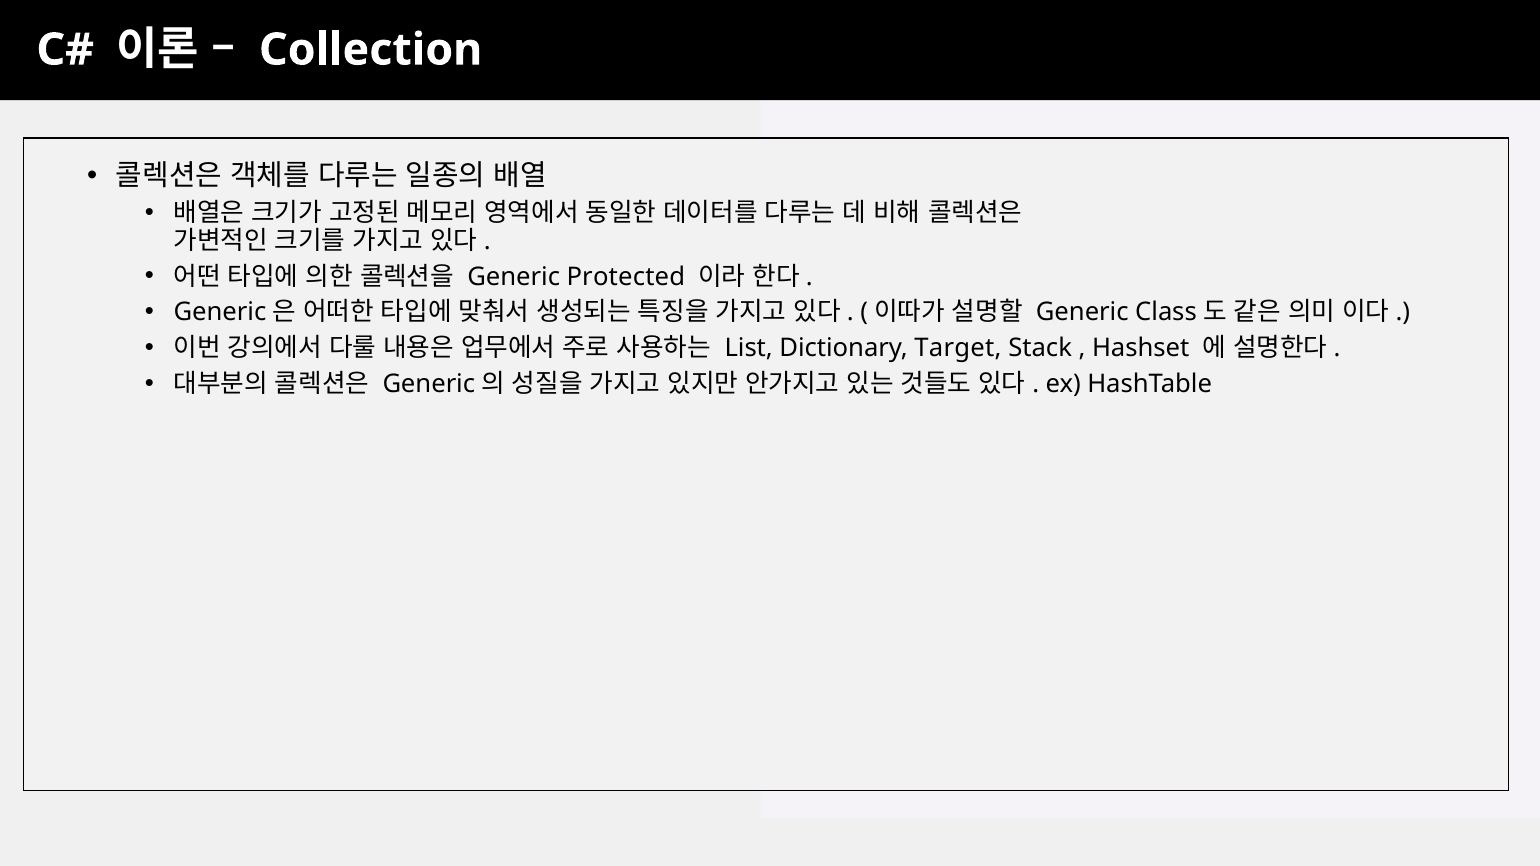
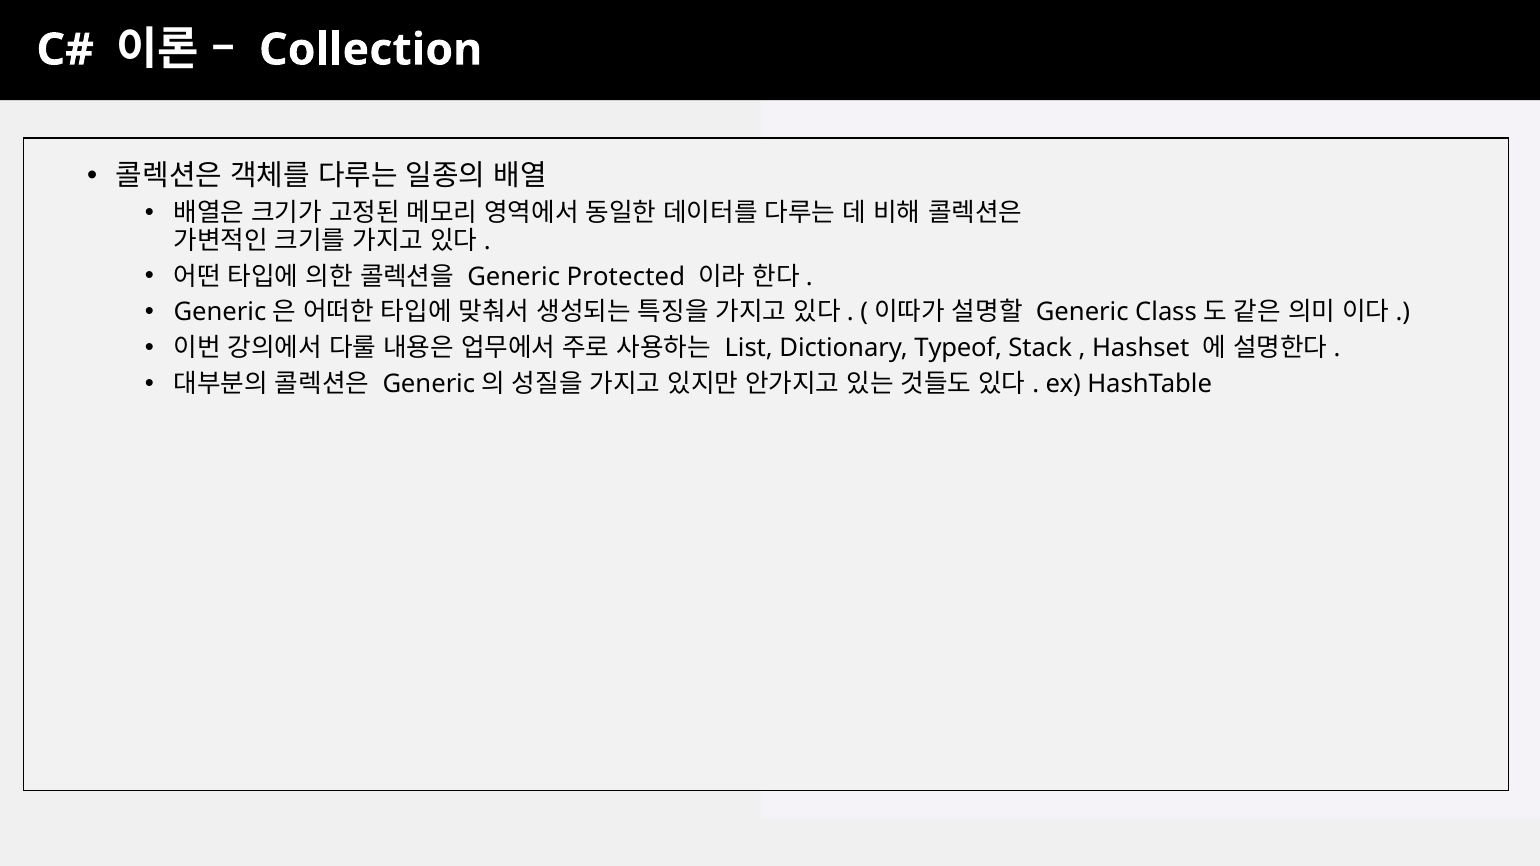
Target: Target -> Typeof (958, 348)
